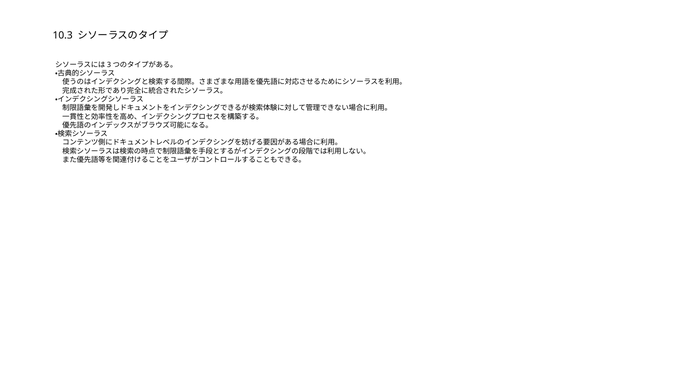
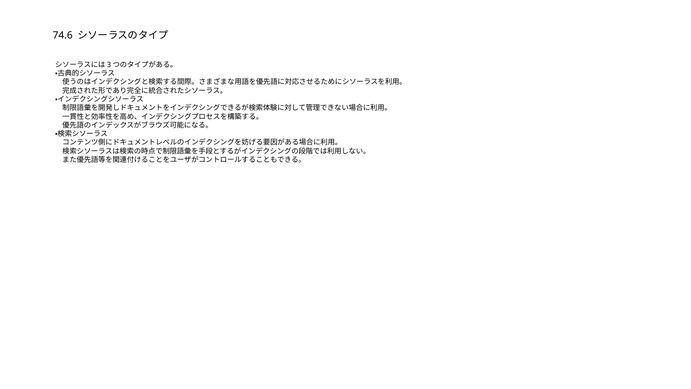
10.3: 10.3 -> 74.6 (63, 35)
